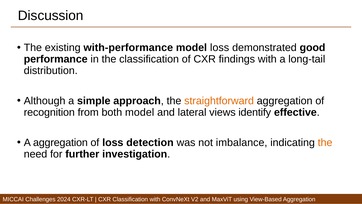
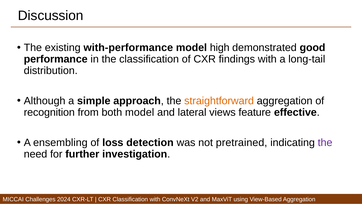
model loss: loss -> high (220, 48)
identify: identify -> feature (255, 112)
A aggregation: aggregation -> ensembling (60, 142)
imbalance: imbalance -> pretrained (242, 142)
the colour: orange -> purple (325, 142)
